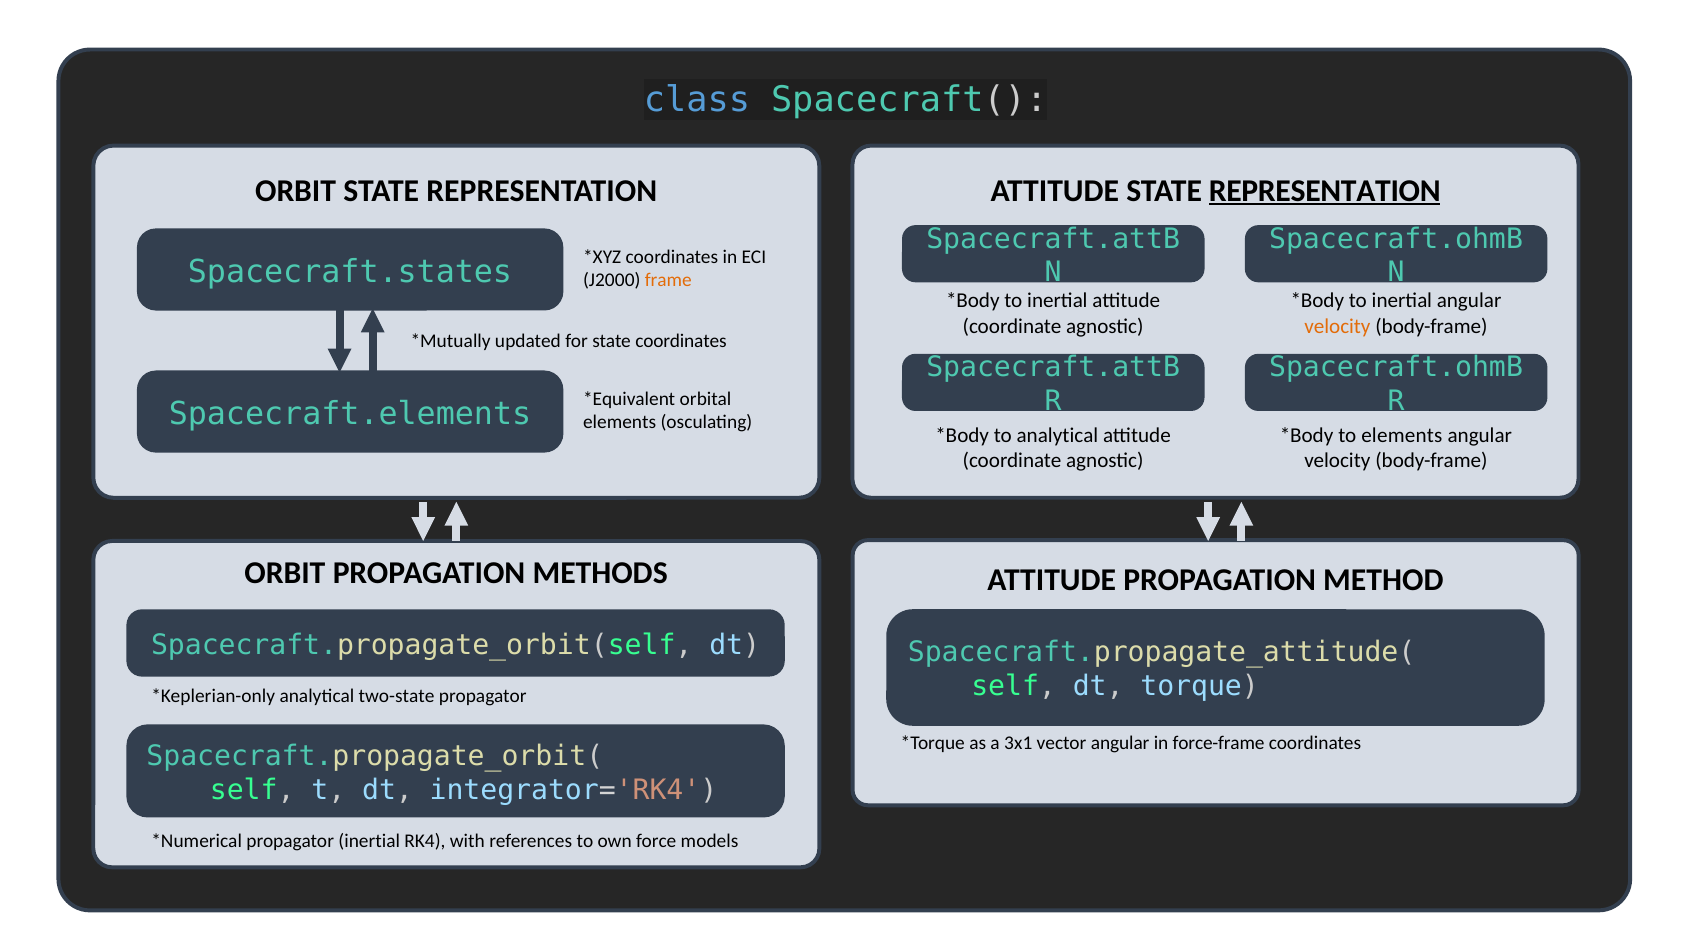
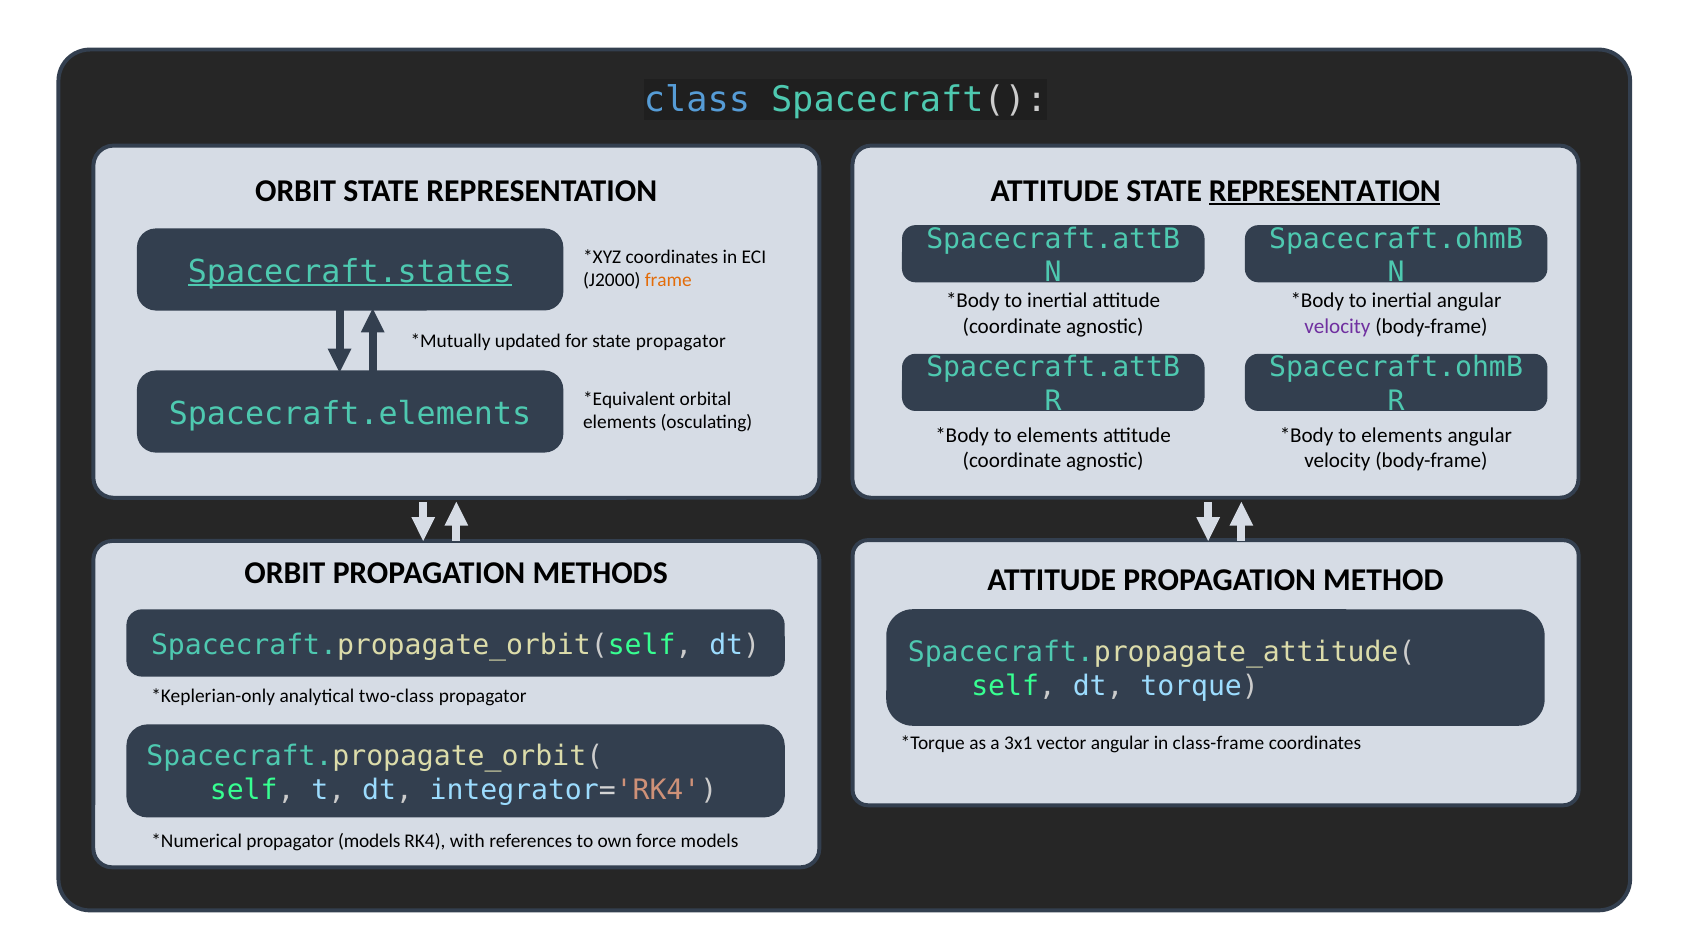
Spacecraft.states underline: none -> present (350, 272)
velocity colour: orange -> purple (1337, 326)
state coordinates: coordinates -> propagator (681, 342)
analytical: analytical -> elements (1057, 435)
two-state: two-state -> two-class (396, 697)
force-frame: force-frame -> class-frame (1218, 743)
propagator inertial: inertial -> models (369, 842)
